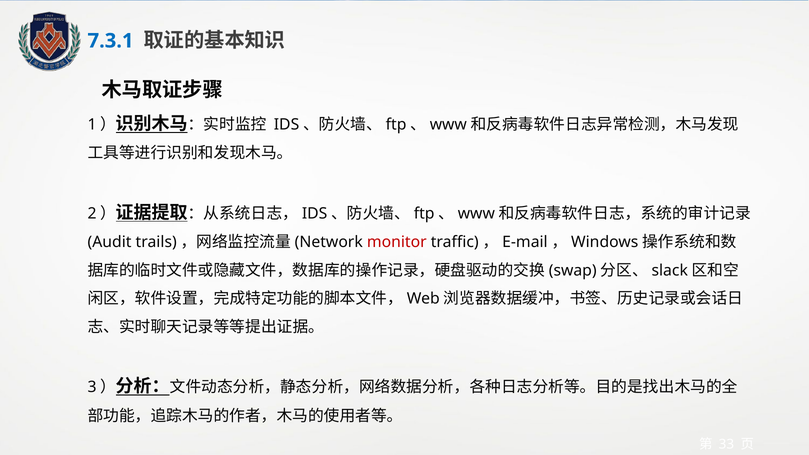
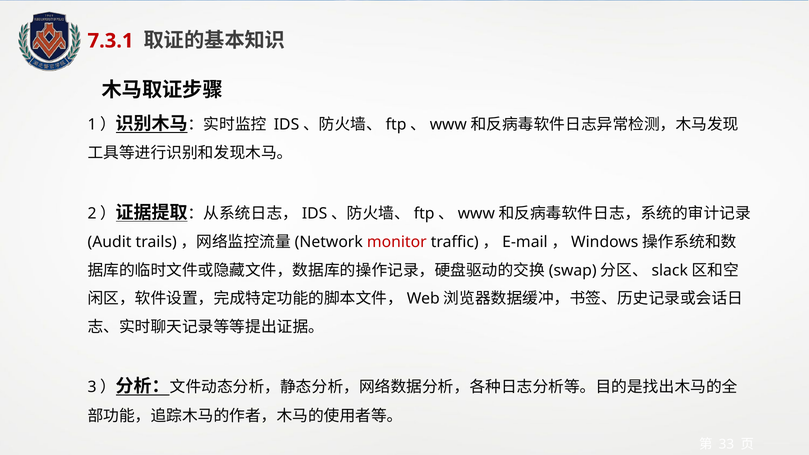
7.3.1 colour: blue -> red (111, 41)
